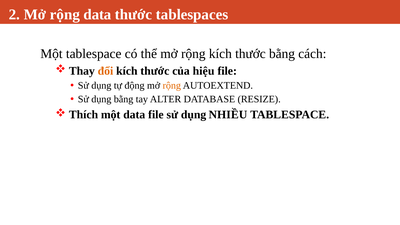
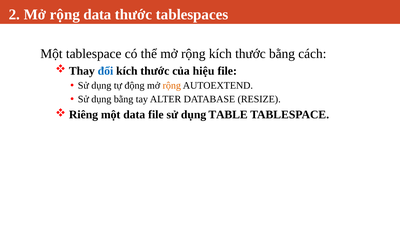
đổi colour: orange -> blue (105, 71)
Thích: Thích -> Riêng (84, 115)
NHIỀU: NHIỀU -> TABLE (228, 115)
